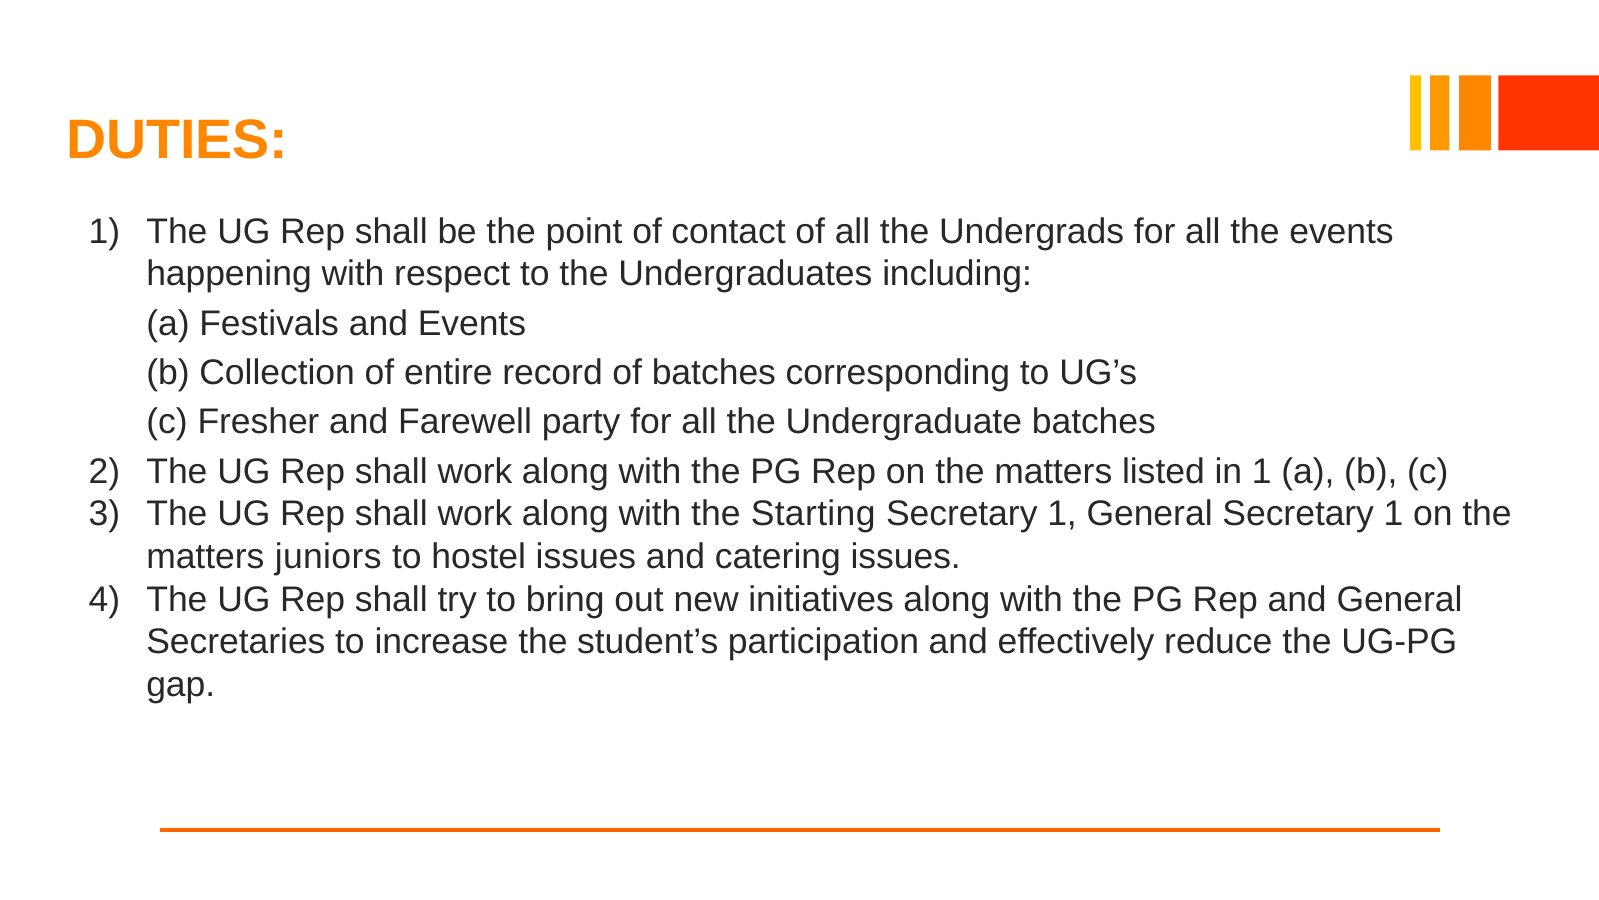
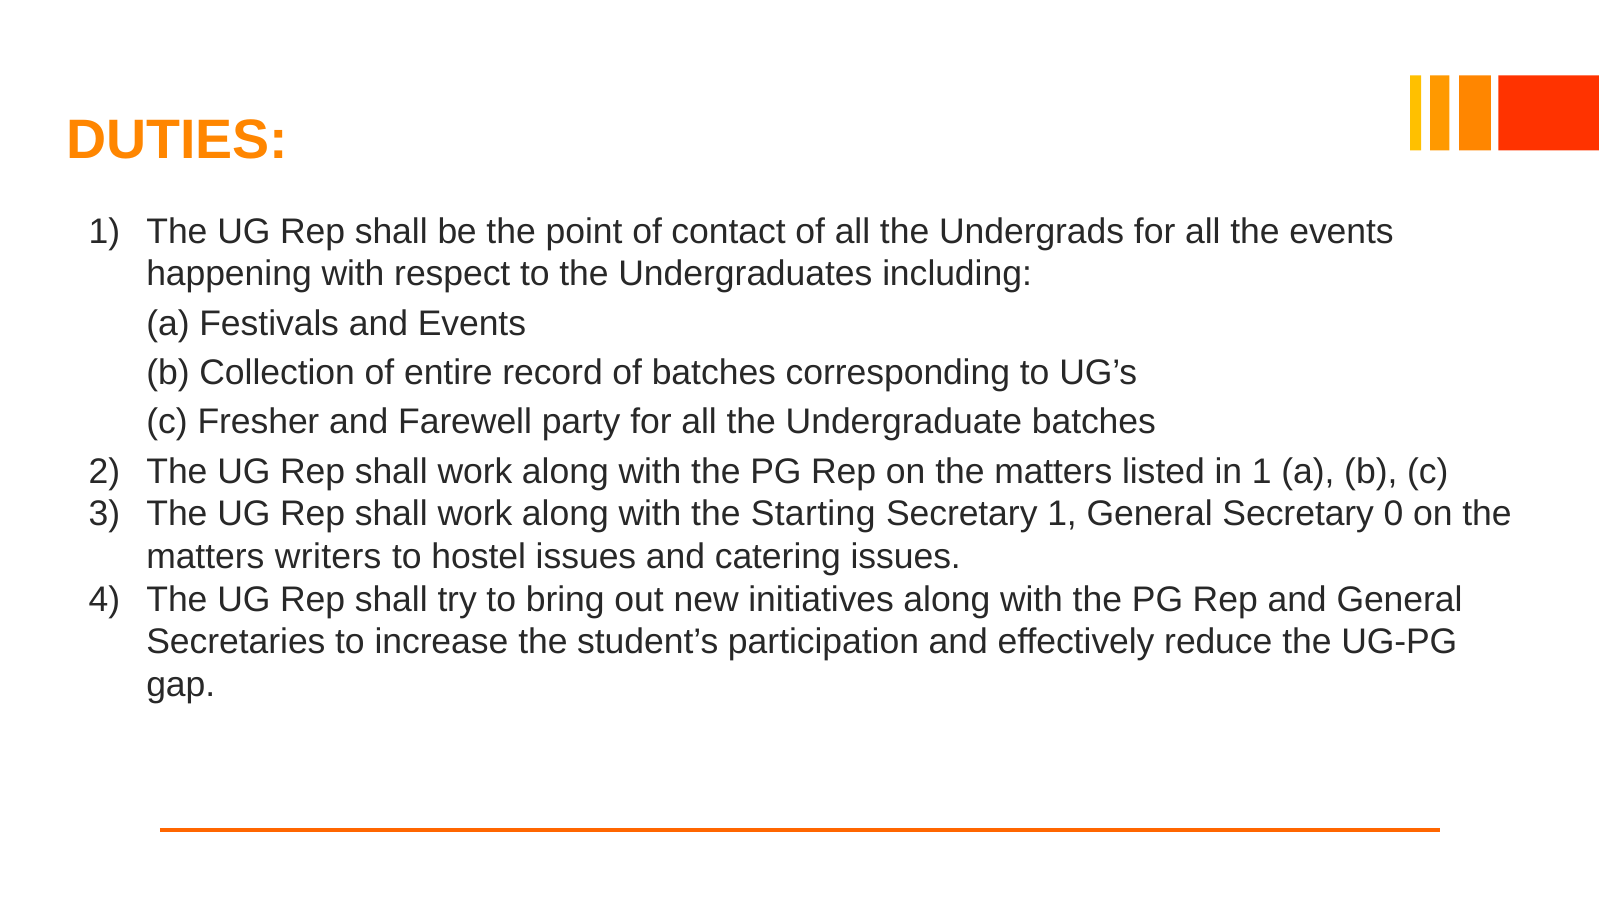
General Secretary 1: 1 -> 0 (1393, 514)
juniors: juniors -> writers (328, 556)
